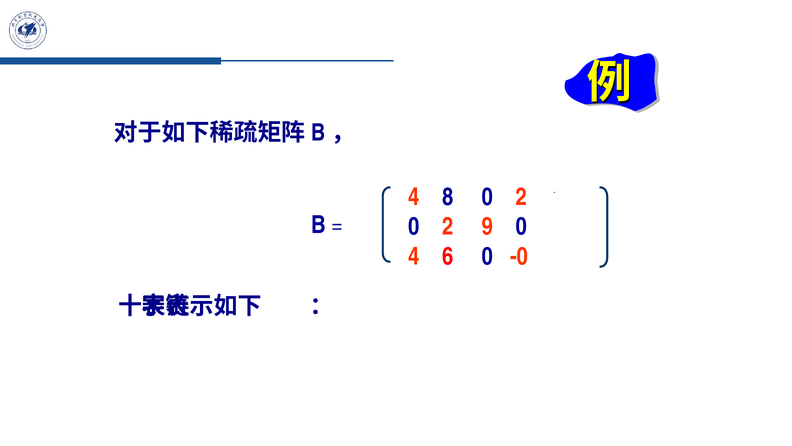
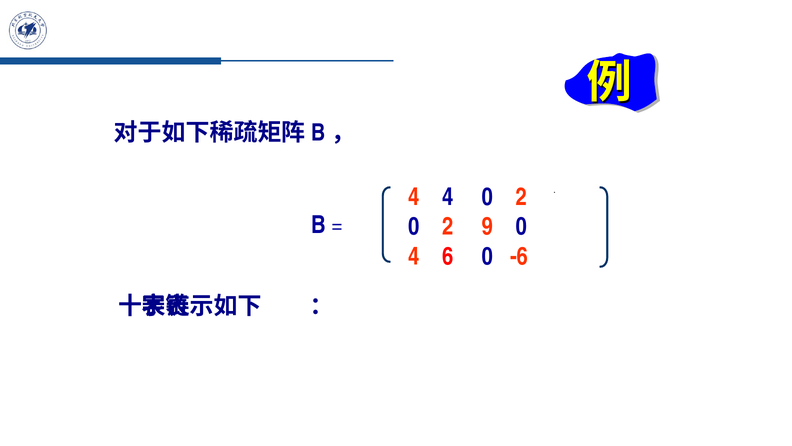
4 8: 8 -> 4 (448, 197)
-0: -0 -> -6 (519, 256)
